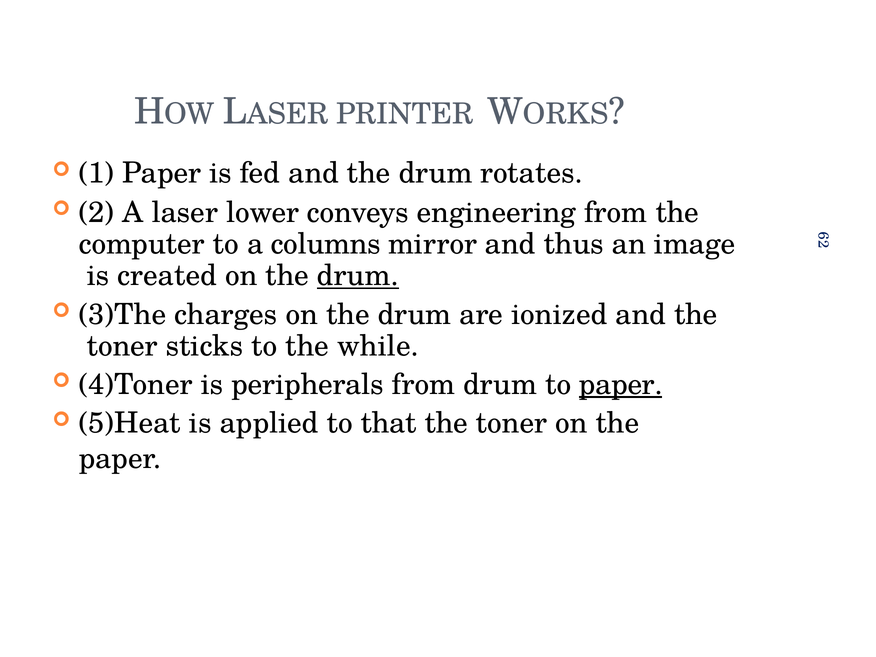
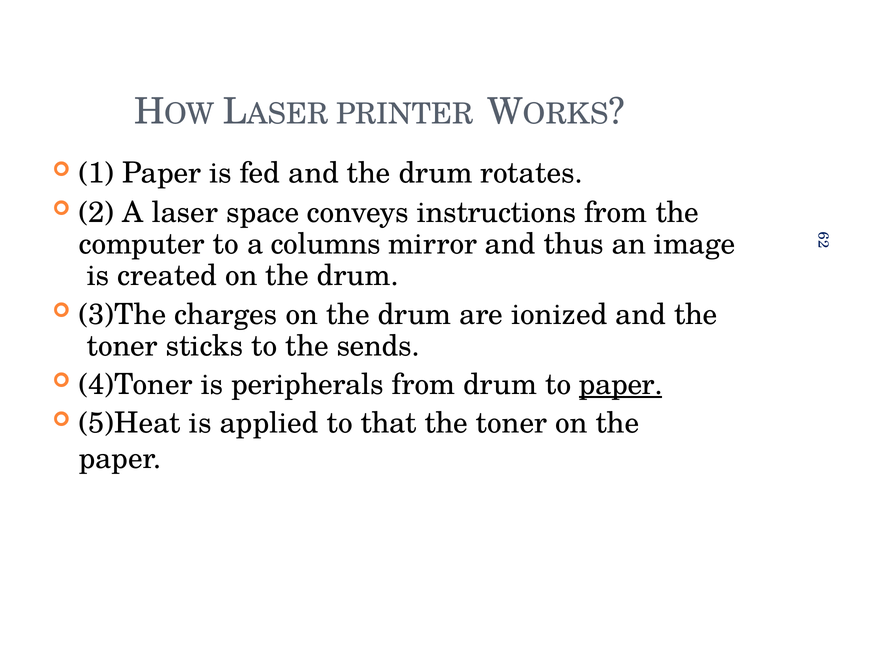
lower: lower -> space (263, 213)
engineering: engineering -> instructions (497, 213)
drum underline: present -> none (358, 276)
while: while -> sends (378, 346)
